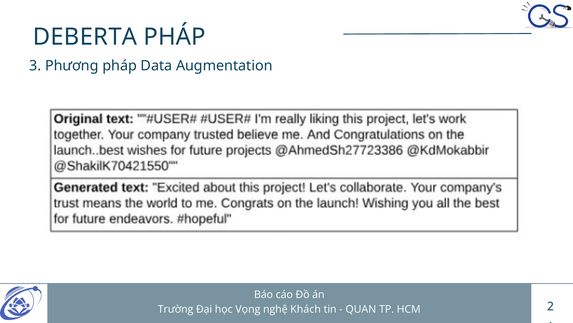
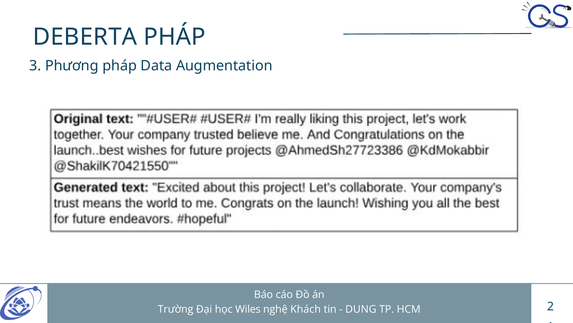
Vọng: Vọng -> Wiles (248, 309)
QUAN: QUAN -> DUNG (361, 309)
